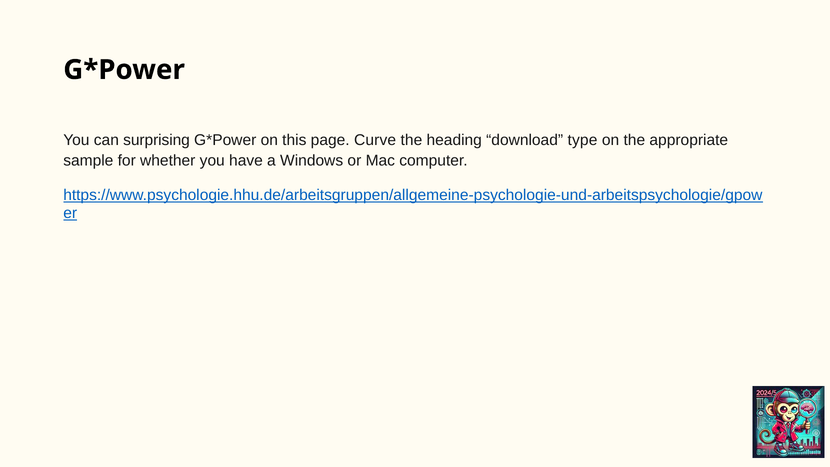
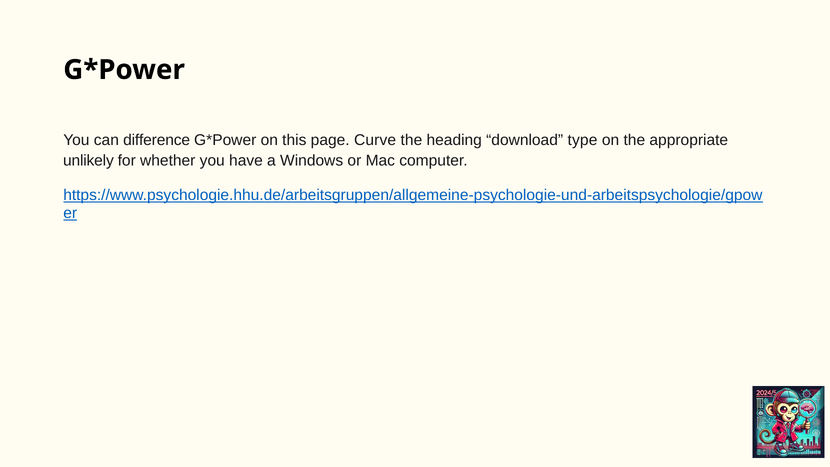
surprising: surprising -> difference (157, 140)
sample: sample -> unlikely (88, 161)
